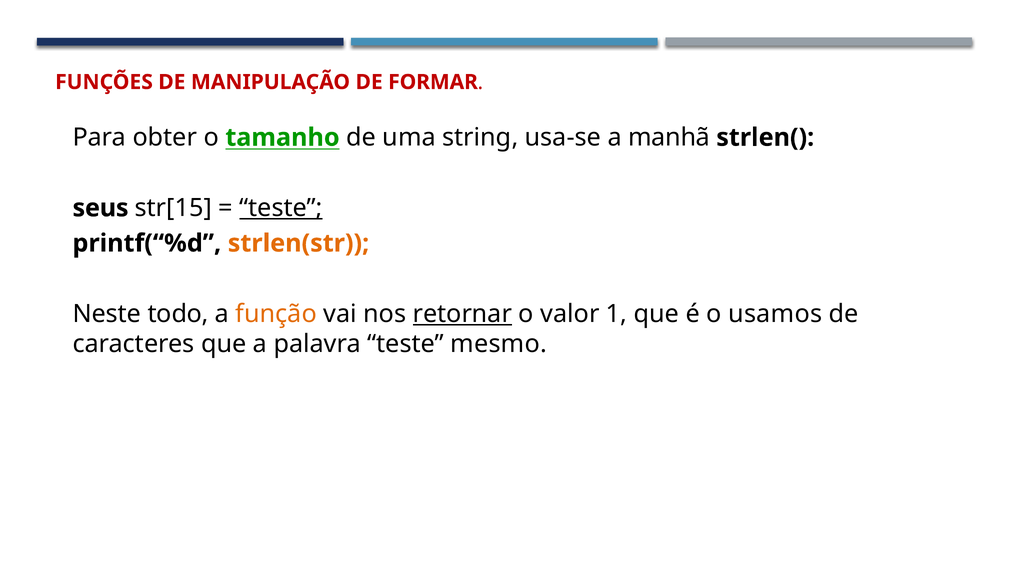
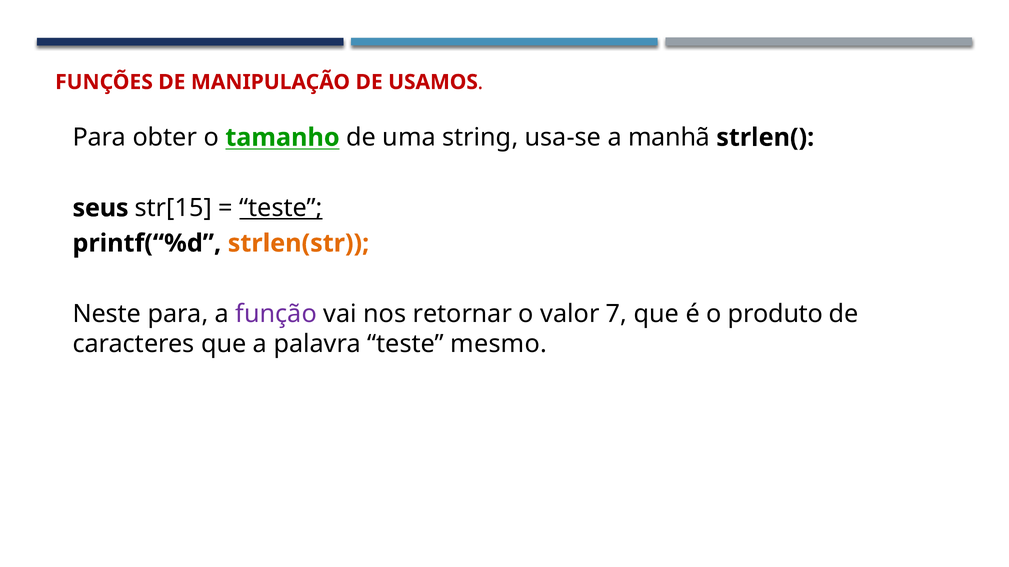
FORMAR: FORMAR -> USAMOS (433, 82)
Neste todo: todo -> para (178, 314)
função colour: orange -> purple (276, 314)
retornar underline: present -> none (462, 314)
1: 1 -> 7 (617, 314)
usamos: usamos -> produto (775, 314)
